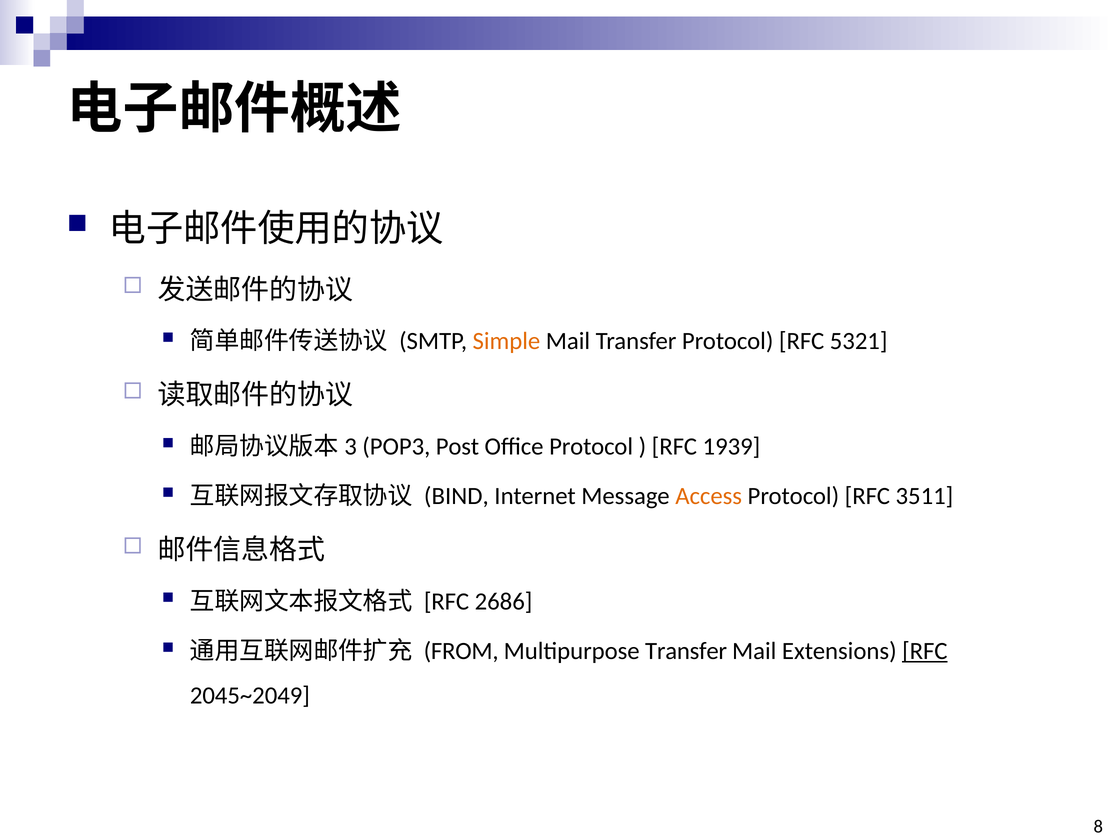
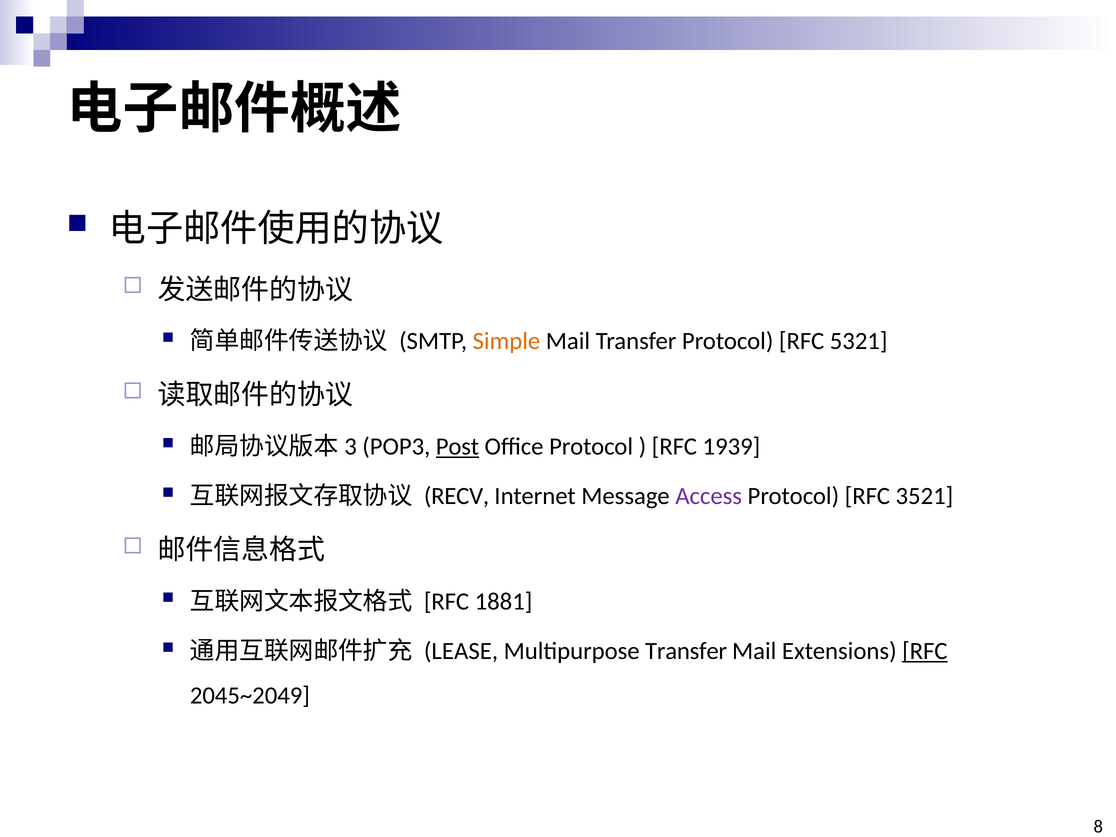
Post underline: none -> present (457, 446)
BIND: BIND -> RECV (457, 496)
Access colour: orange -> purple (709, 496)
3511: 3511 -> 3521 (924, 496)
2686: 2686 -> 1881 (504, 601)
FROM: FROM -> LEASE (461, 651)
